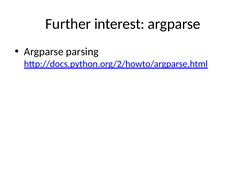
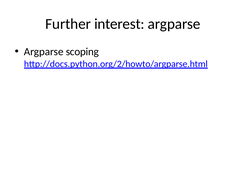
parsing: parsing -> scoping (82, 52)
